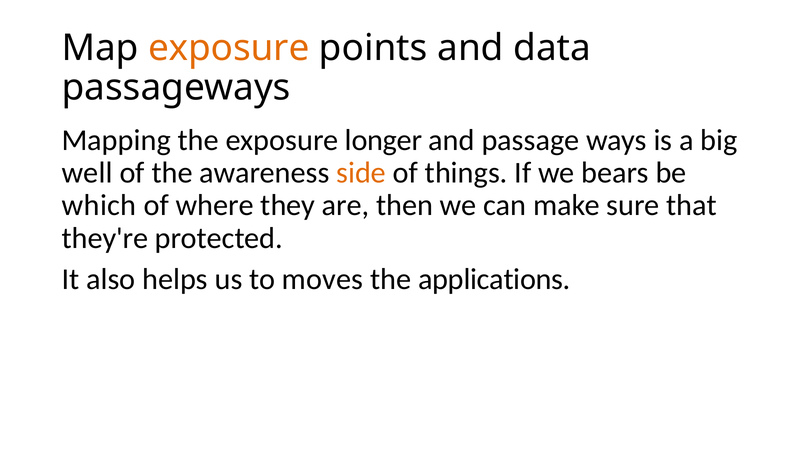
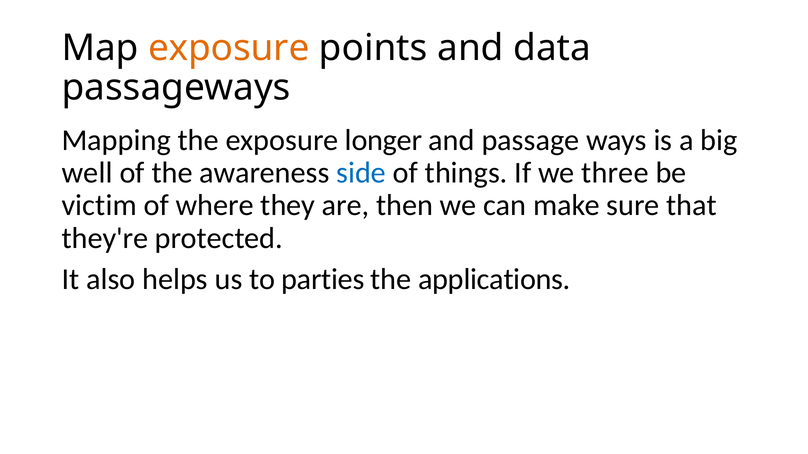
side colour: orange -> blue (361, 173)
bears: bears -> three (615, 173)
which: which -> victim (99, 206)
moves: moves -> parties (323, 280)
